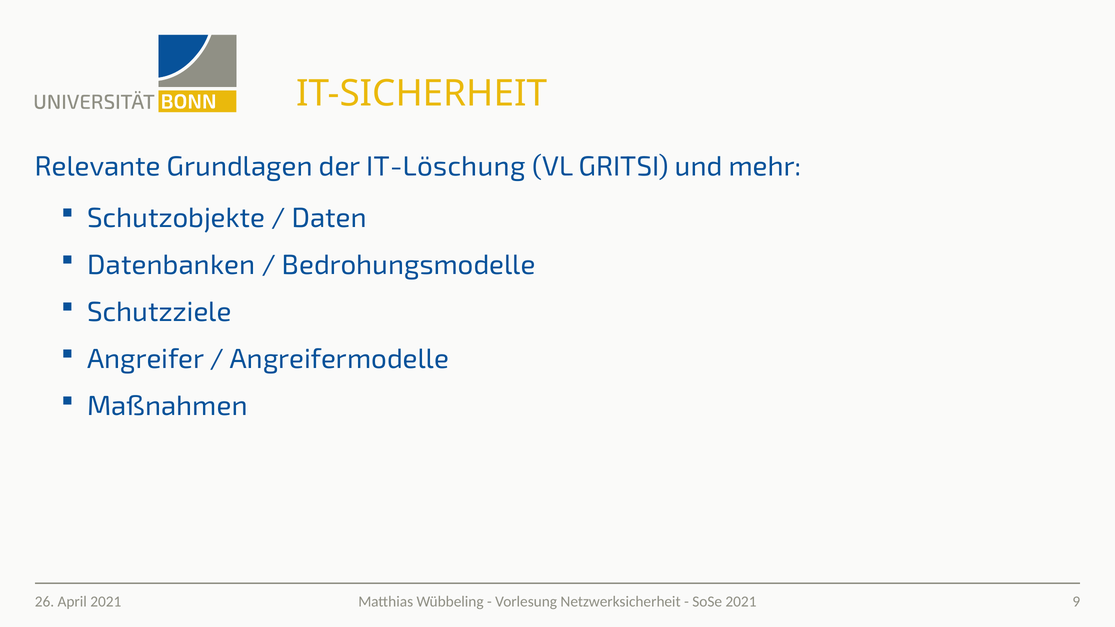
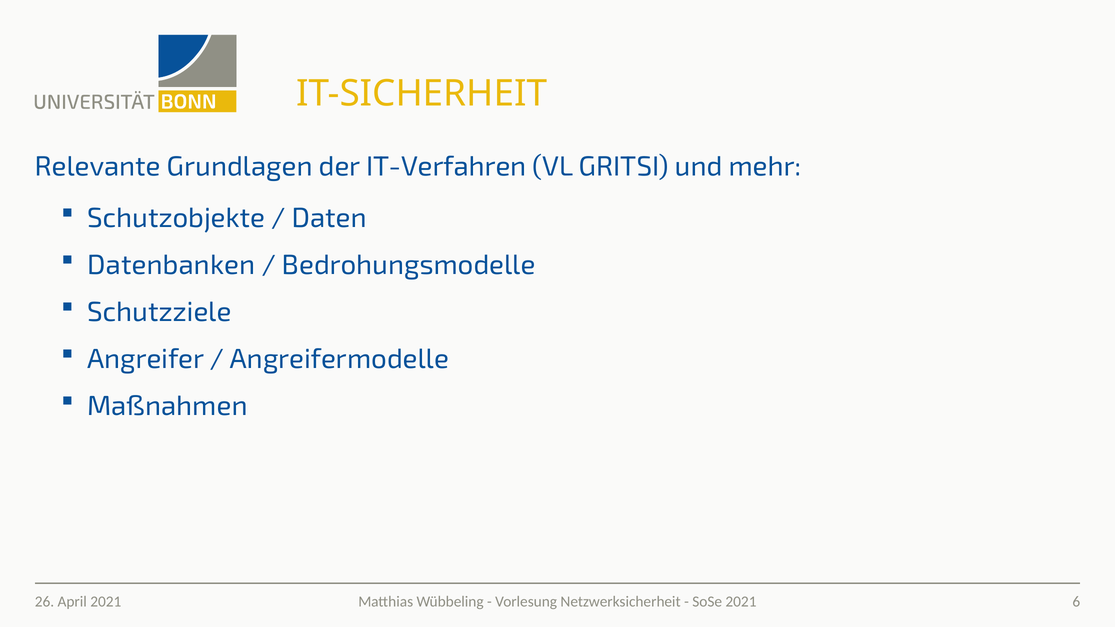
IT-Löschung: IT-Löschung -> IT-Verfahren (446, 167)
9: 9 -> 6 (1076, 602)
